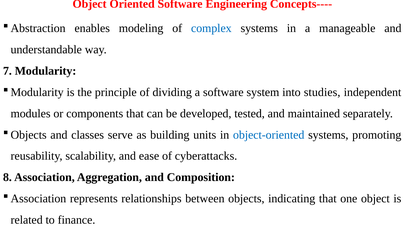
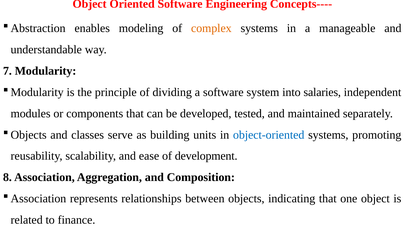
complex colour: blue -> orange (211, 28)
studies: studies -> salaries (322, 92)
cyberattacks: cyberattacks -> development (206, 156)
